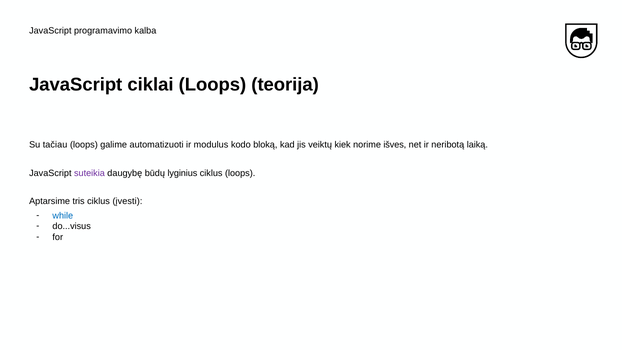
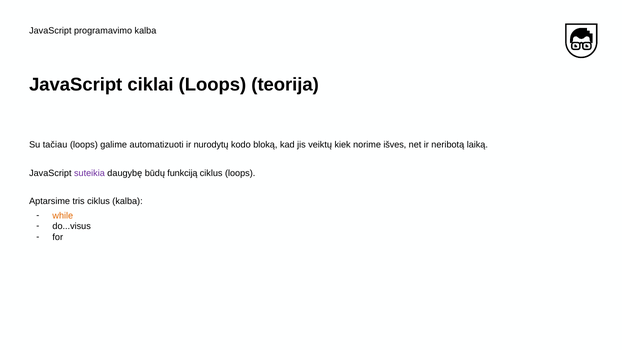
modulus: modulus -> nurodytų (211, 145)
lyginius: lyginius -> funkciją (182, 173)
ciklus įvesti: įvesti -> kalba (128, 201)
while colour: blue -> orange (63, 215)
